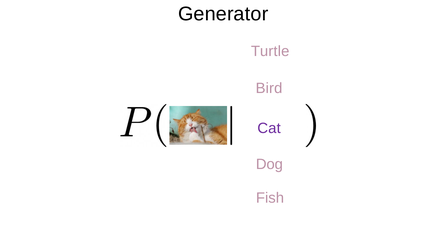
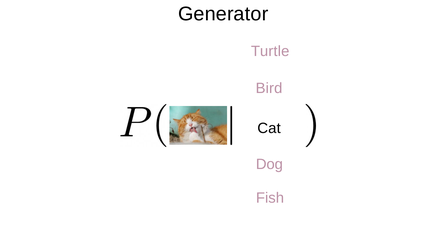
Cat colour: purple -> black (269, 128)
